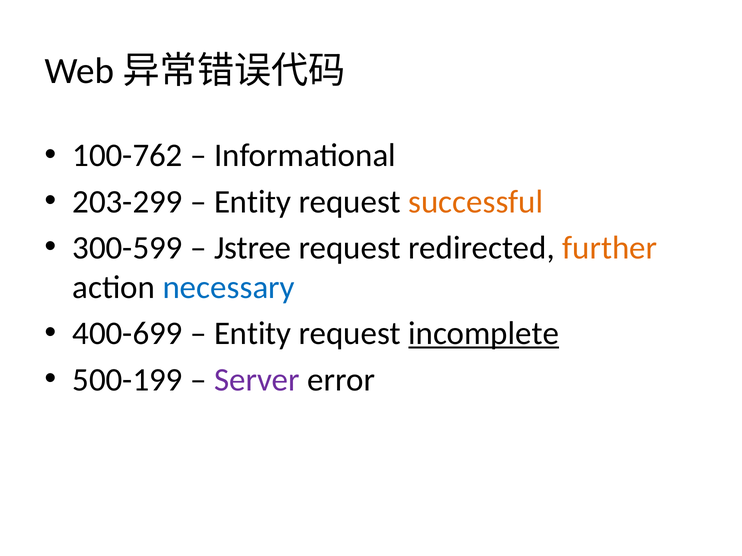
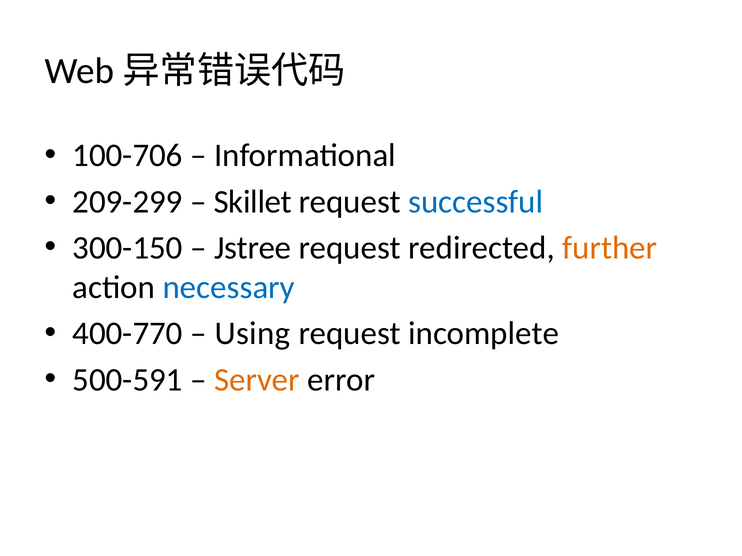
100-762: 100-762 -> 100-706 (127, 156)
203-299: 203-299 -> 209-299 (127, 202)
Entity: Entity -> Skillet (253, 202)
successful colour: orange -> blue (476, 202)
300-599: 300-599 -> 300-150 (127, 248)
400-699: 400-699 -> 400-770 (127, 334)
Entity: Entity -> Using (252, 334)
incomplete underline: present -> none (484, 334)
500-199: 500-199 -> 500-591 (127, 380)
Server colour: purple -> orange (257, 380)
